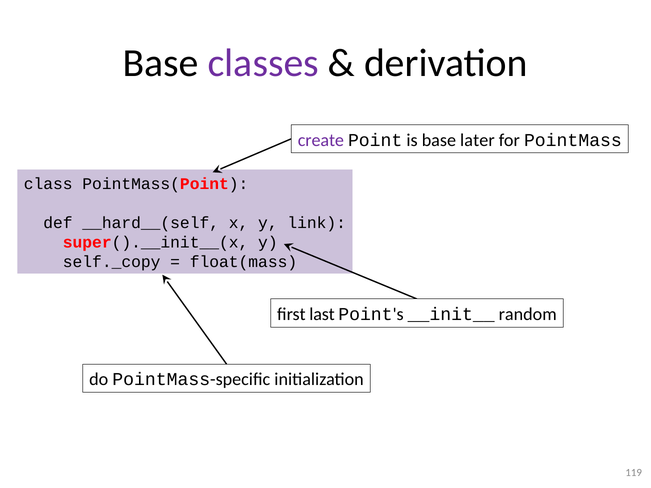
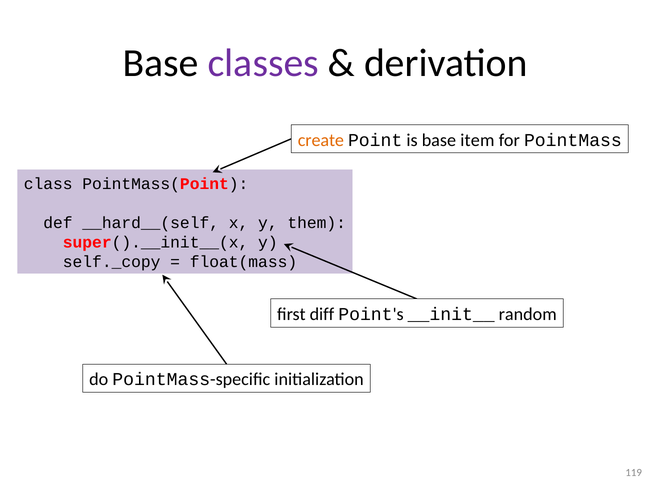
create colour: purple -> orange (321, 140)
later: later -> item (477, 140)
link: link -> them (317, 223)
last: last -> diff (322, 314)
